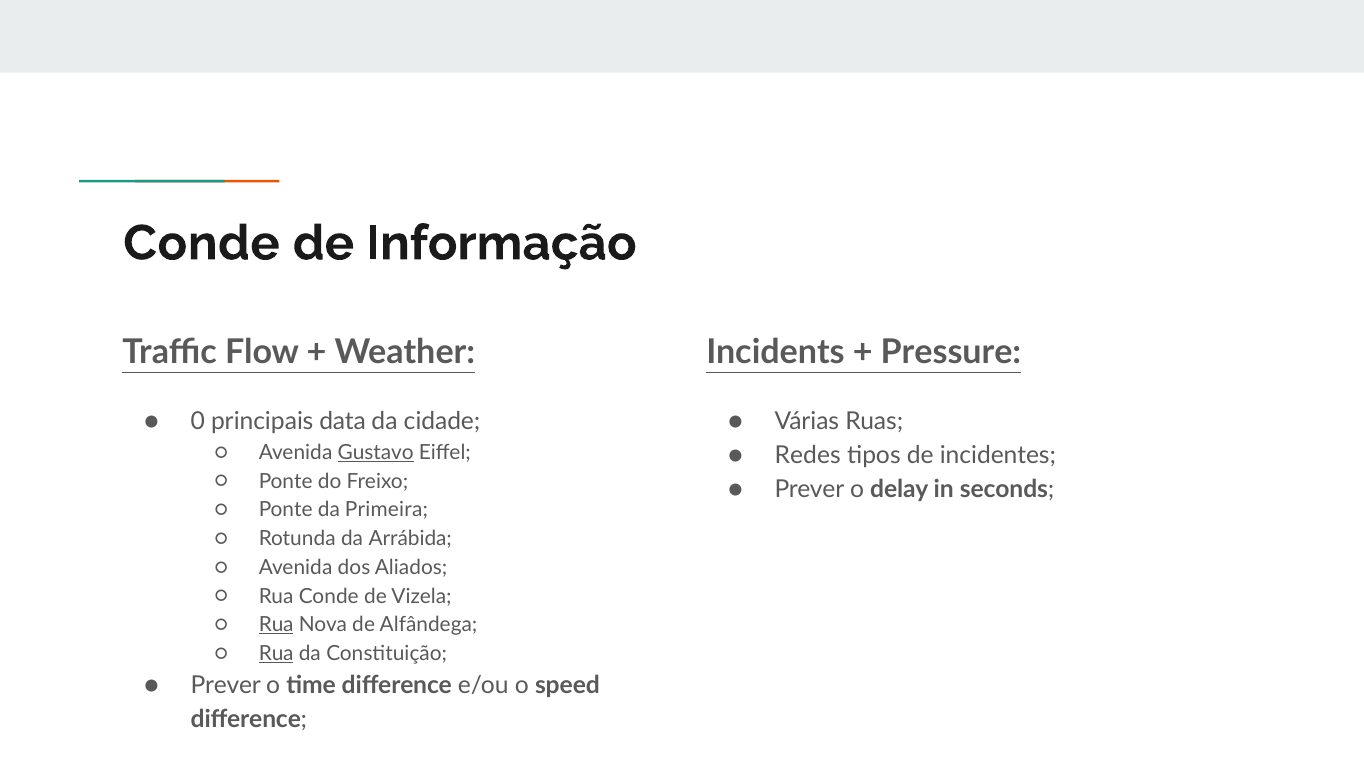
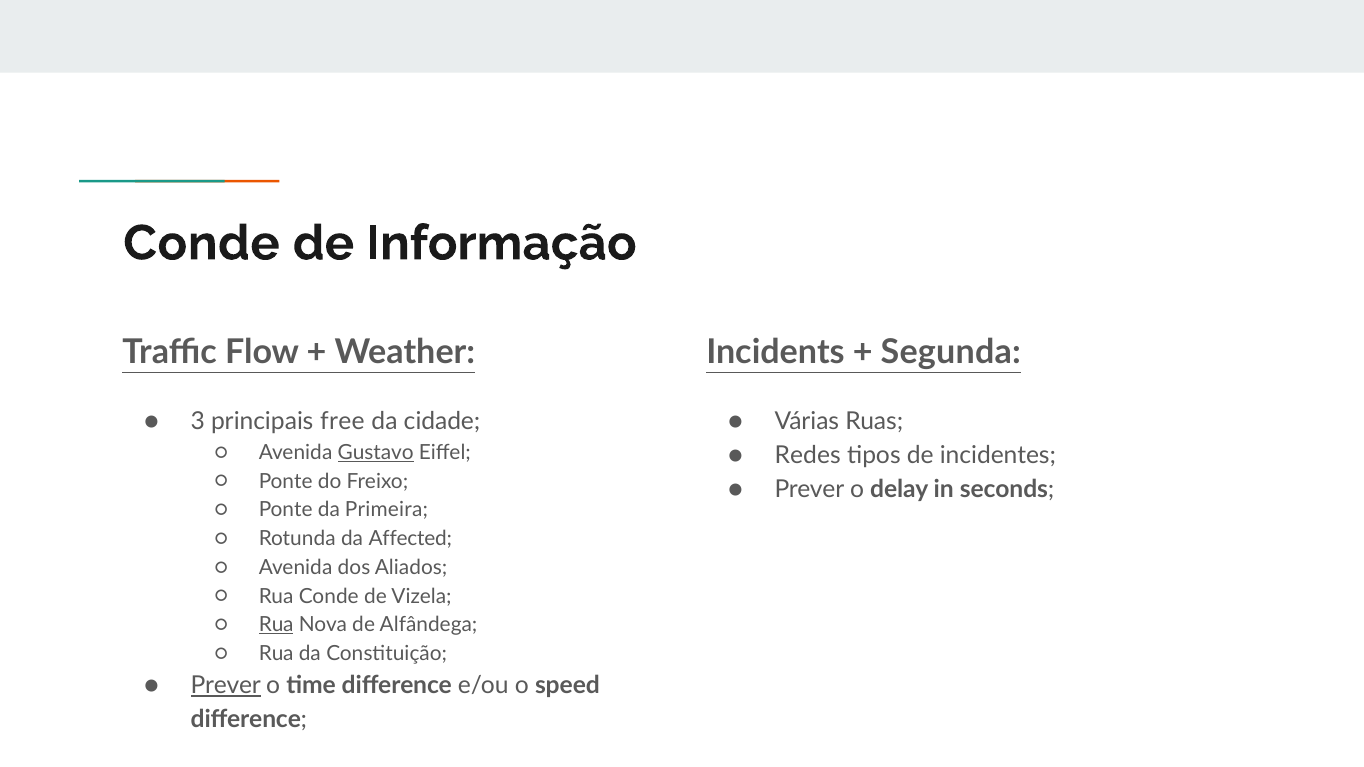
Pressure: Pressure -> Segunda (951, 353)
0: 0 -> 3 (198, 422)
data: data -> free (342, 422)
Arrábida: Arrábida -> Affected (410, 539)
Rua underline: present -> none (276, 654)
Prever underline: none -> present (226, 686)
